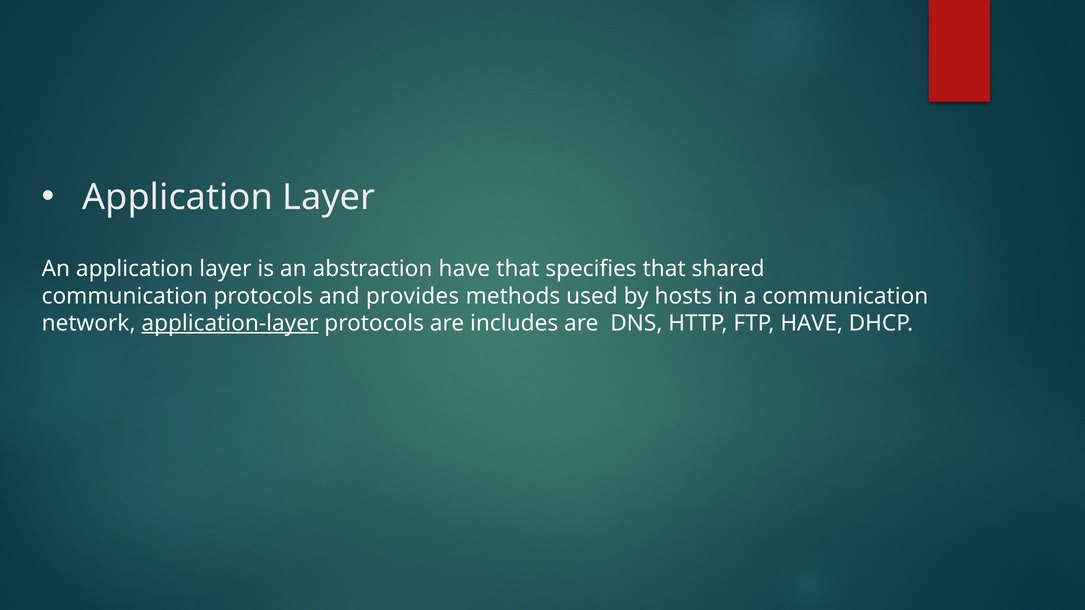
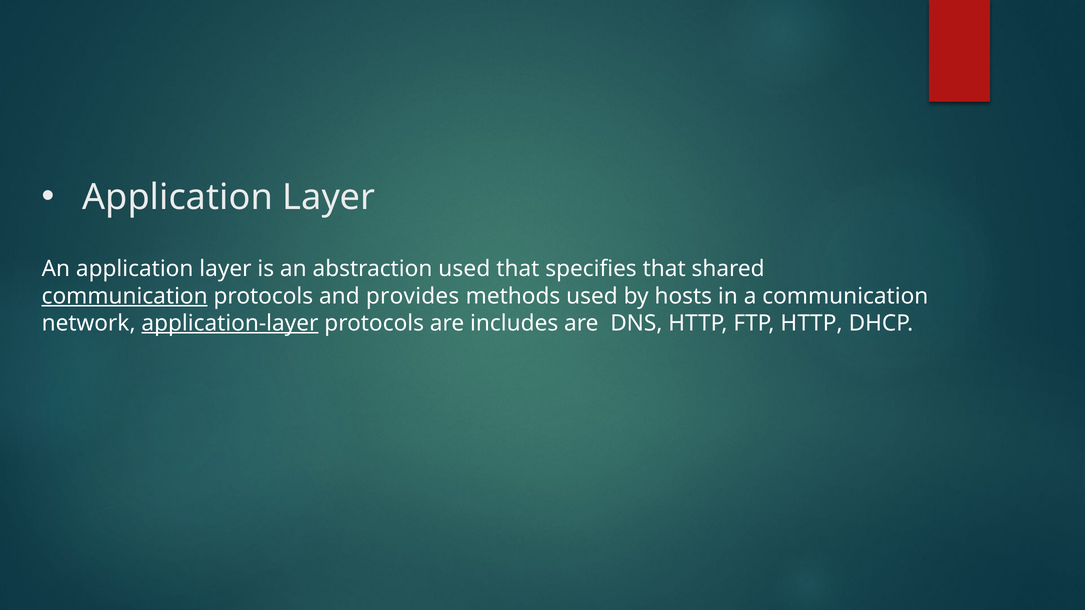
abstraction have: have -> used (464, 269)
communication underline: none -> present (125, 296)
FTP HAVE: HAVE -> HTTP (812, 323)
